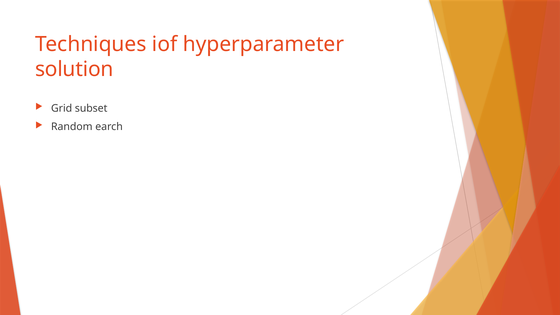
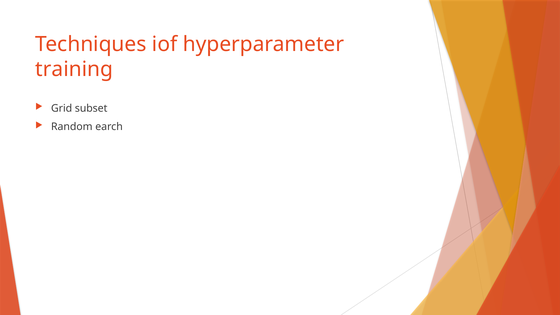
solution: solution -> training (74, 69)
